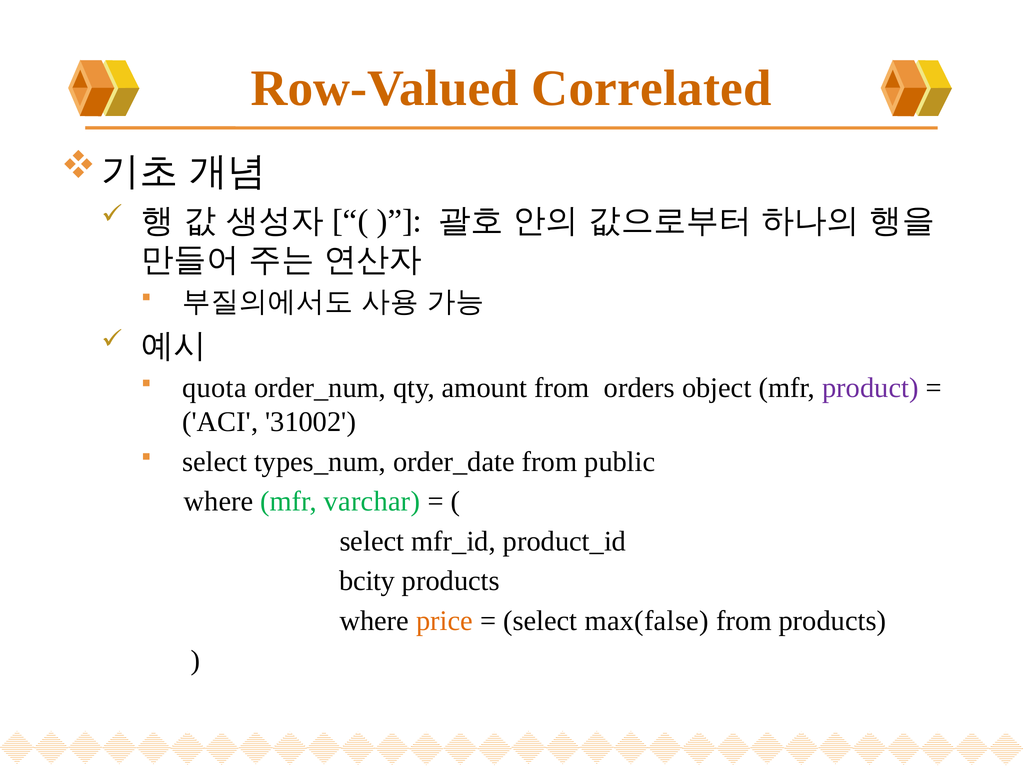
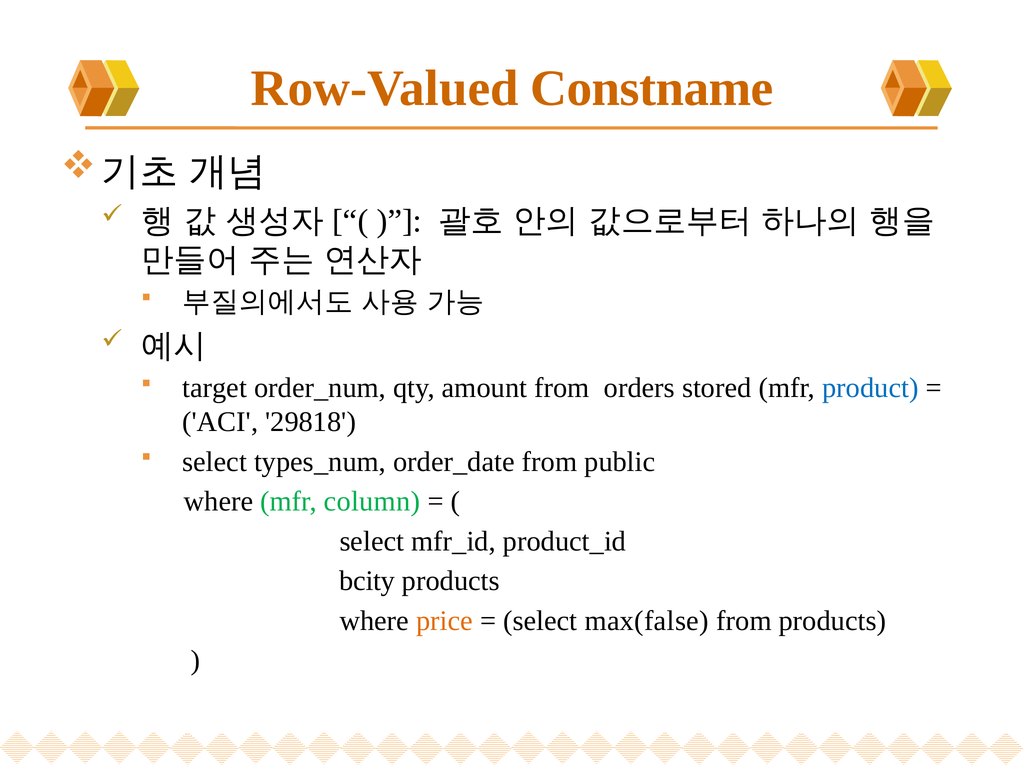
Correlated: Correlated -> Constname (652, 88)
quota: quota -> target (215, 388)
object: object -> stored (717, 388)
product colour: purple -> blue (870, 388)
31002: 31002 -> 29818 (311, 422)
varchar: varchar -> column (372, 502)
